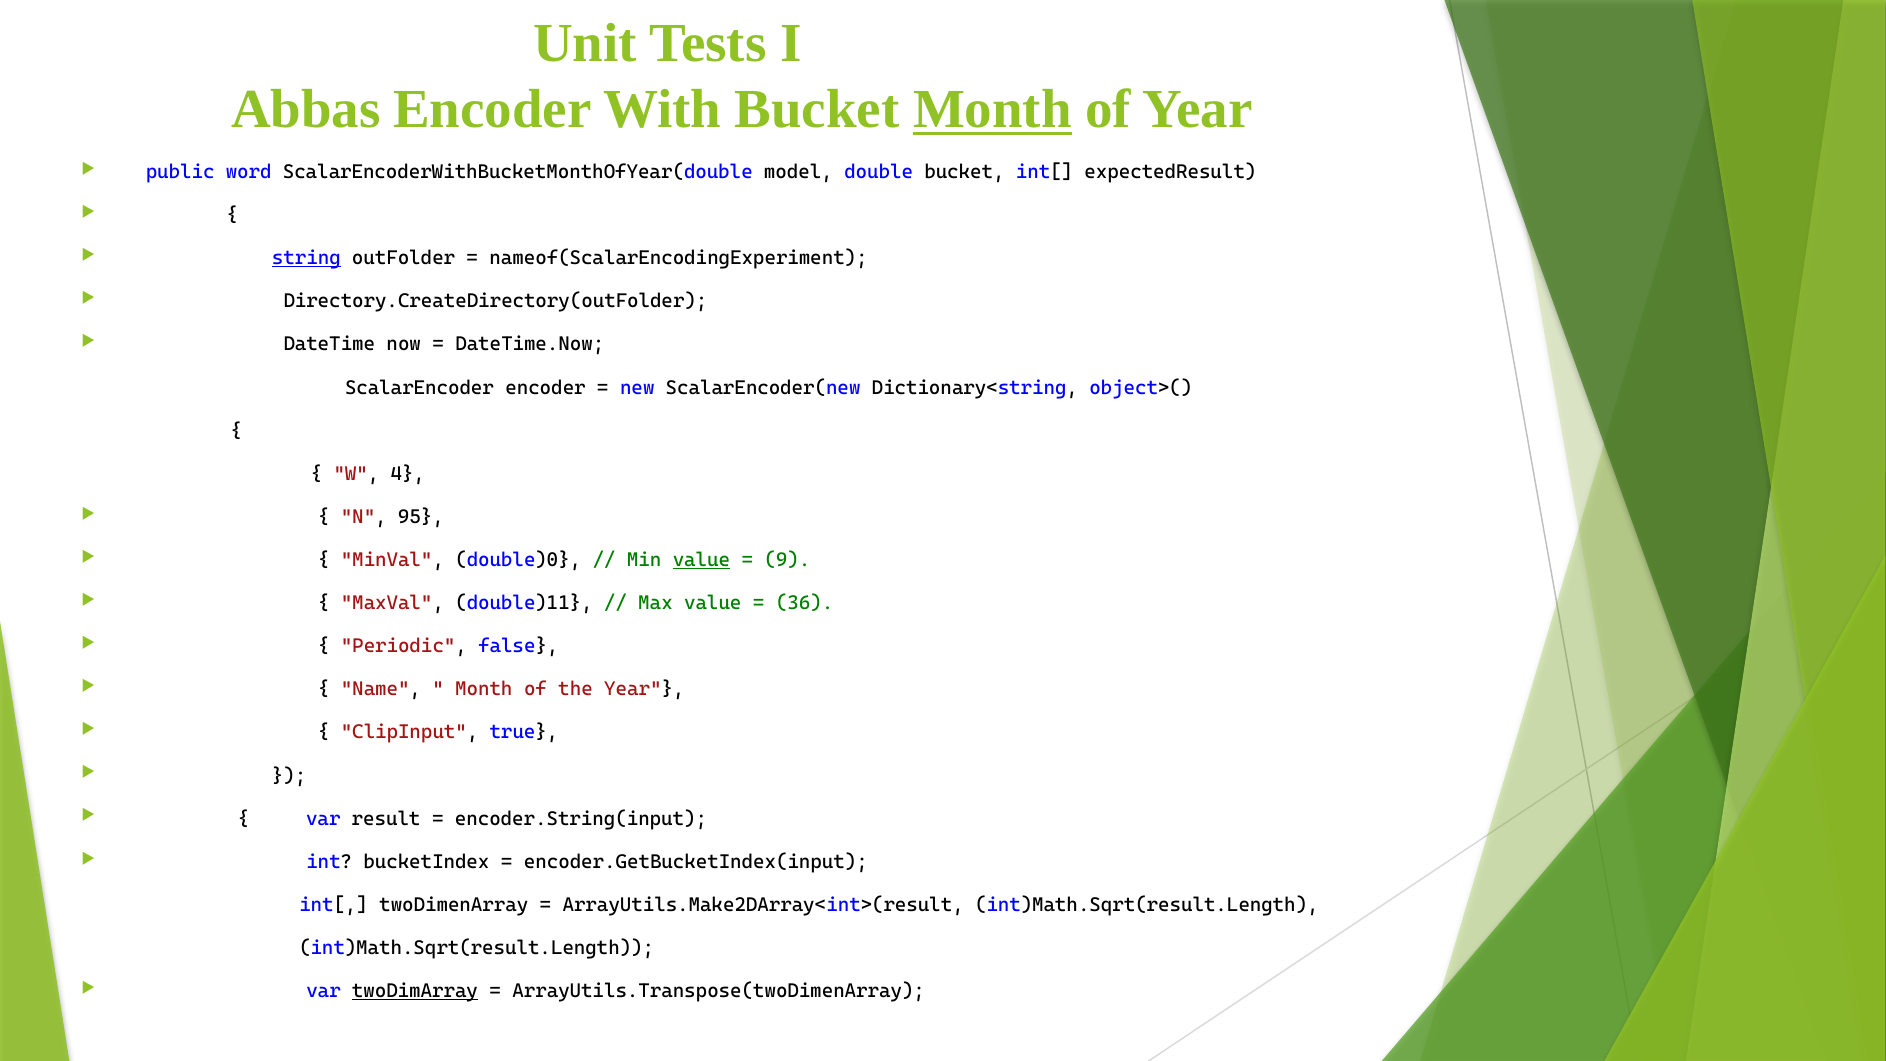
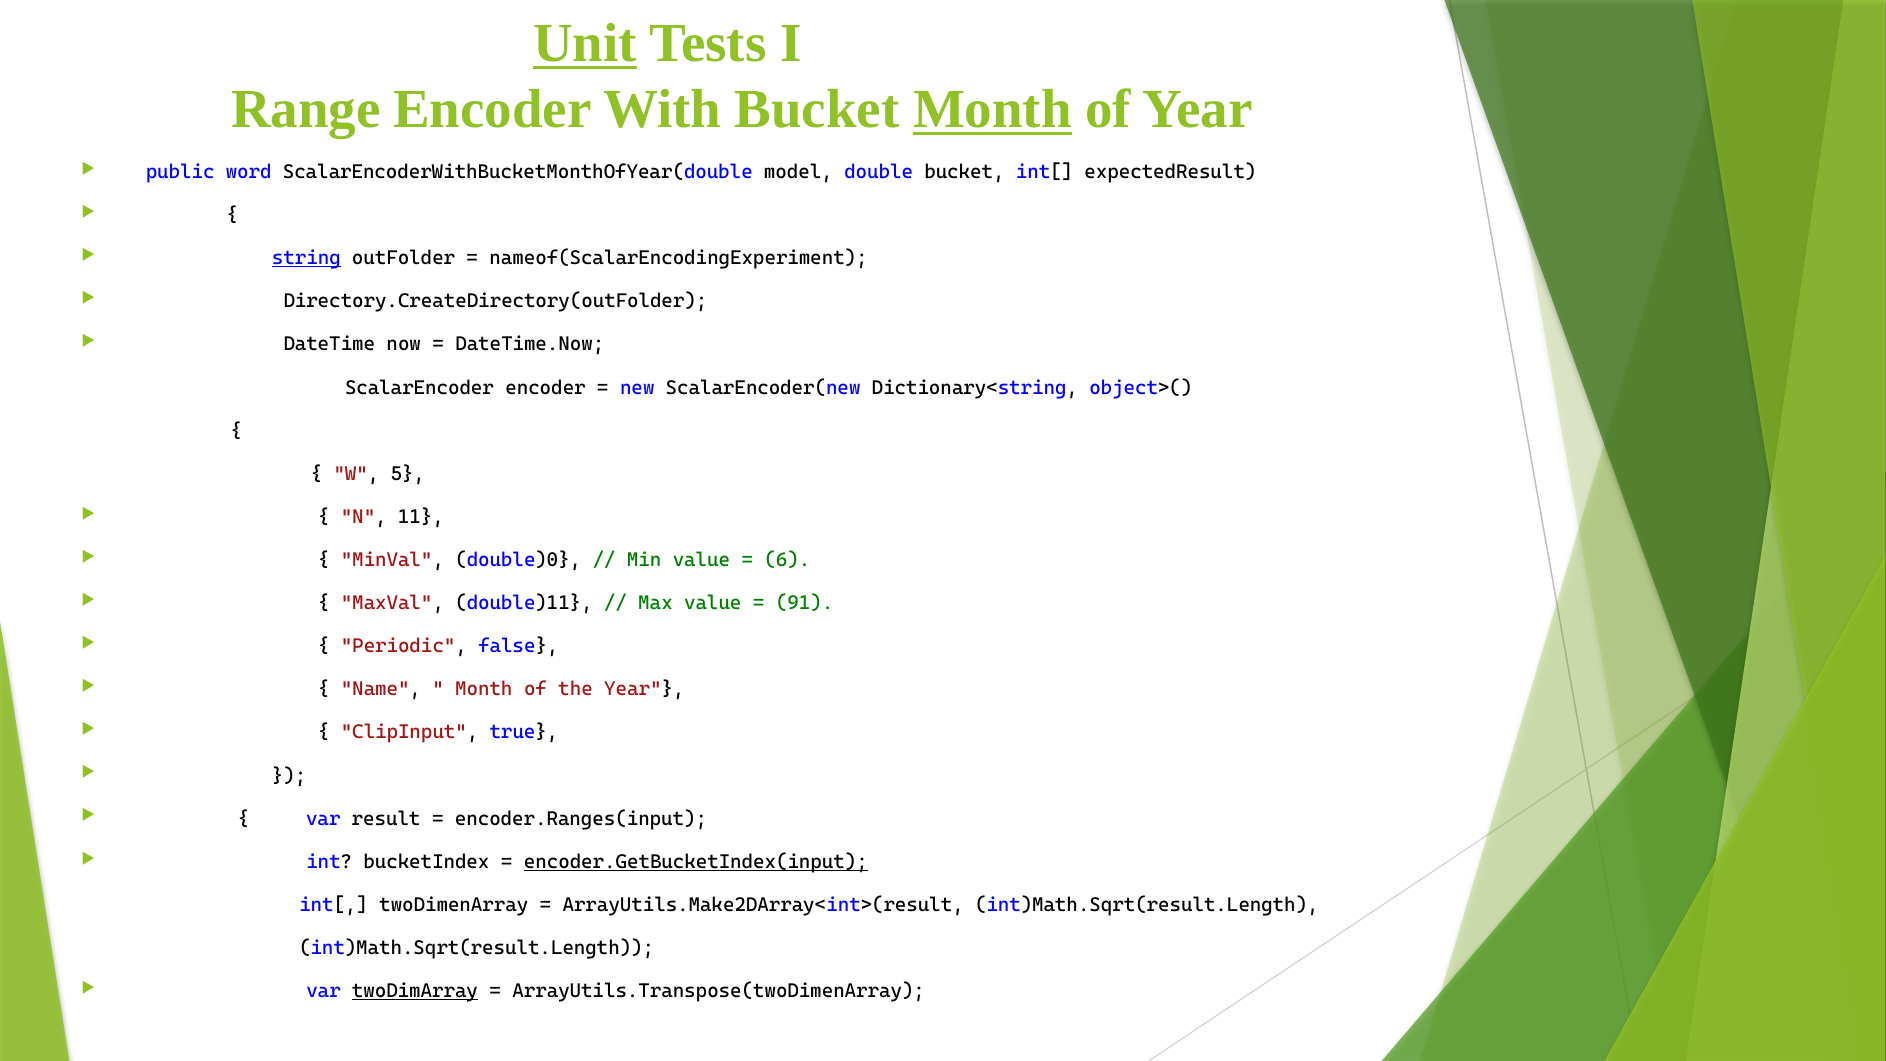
Unit underline: none -> present (585, 44)
Abbas: Abbas -> Range (306, 110)
4: 4 -> 5 (408, 474)
95: 95 -> 11 (421, 517)
value underline: present -> none (701, 560)
9: 9 -> 6 (787, 560)
36: 36 -> 91 (805, 603)
encoder.String(input: encoder.String(input -> encoder.Ranges(input (581, 819)
encoder.GetBucketIndex(input underline: none -> present (696, 862)
